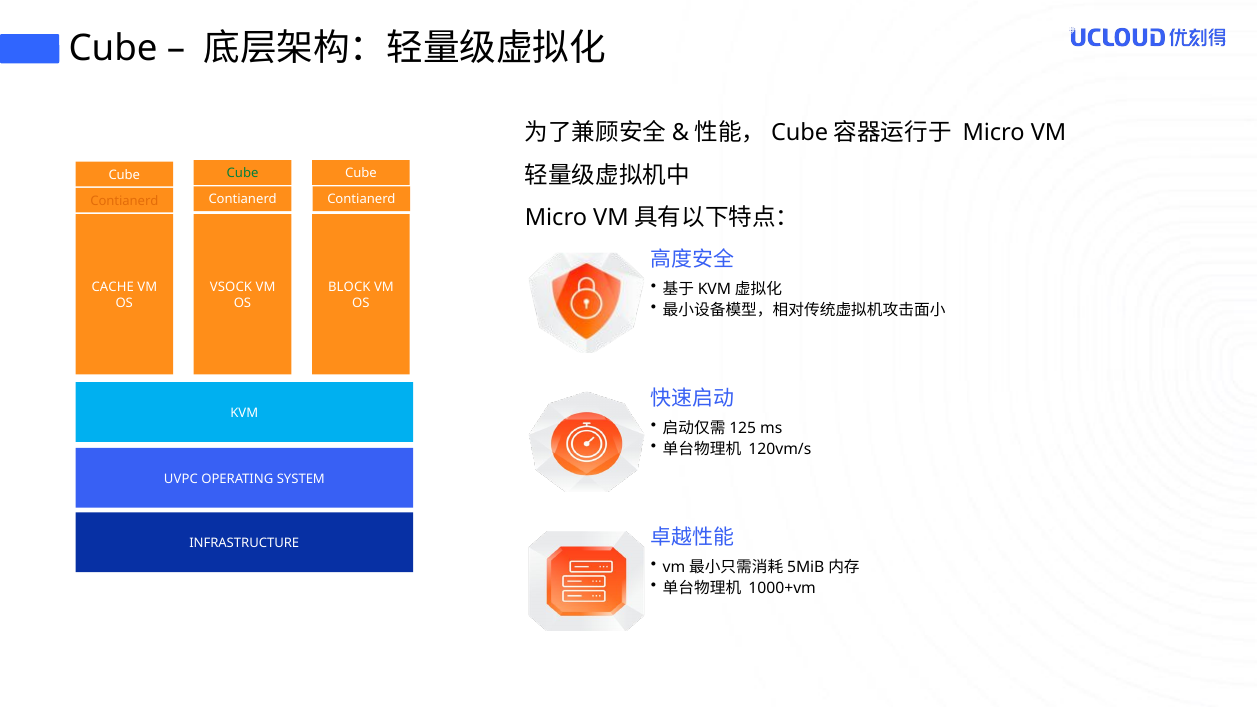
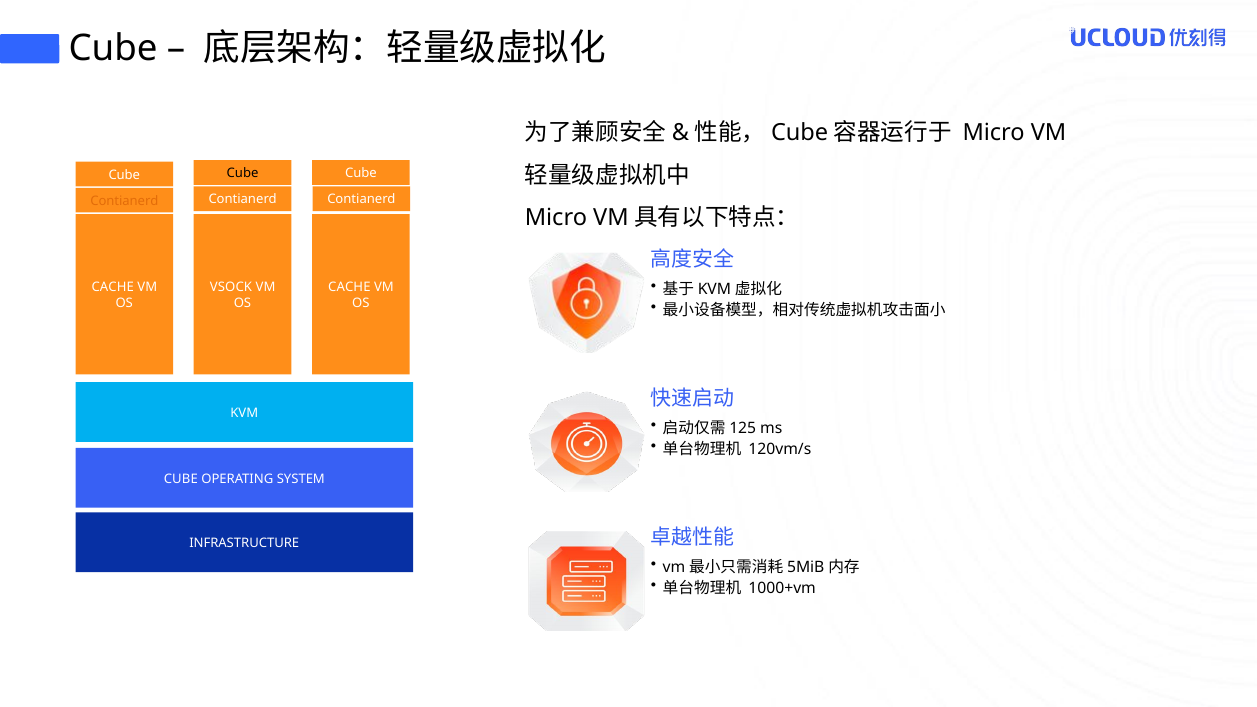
Cube colour: green -> black (243, 173)
BLOCK: BLOCK -> CACHE (349, 287)
UVPC: UVPC -> CUBE (181, 479)
